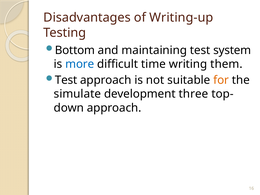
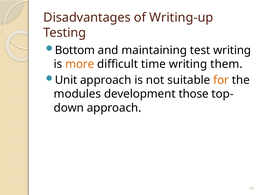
test system: system -> writing (232, 50)
more colour: blue -> orange (80, 64)
Test: Test -> Unit (66, 80)
simulate: simulate -> modules (77, 94)
three: three -> those (194, 94)
